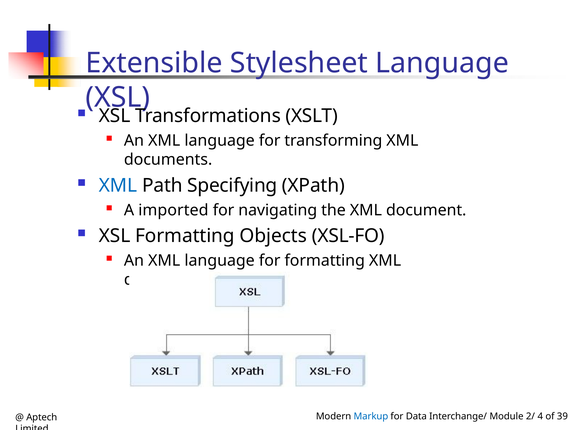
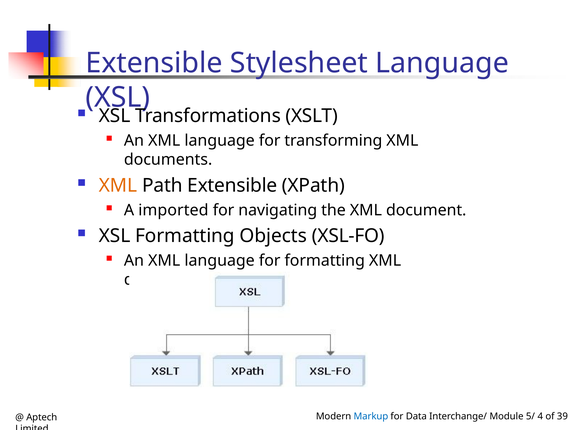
XML colour: blue -> orange (118, 185)
Path Specifying: Specifying -> Extensible (232, 185)
2/: 2/ -> 5/ (530, 416)
